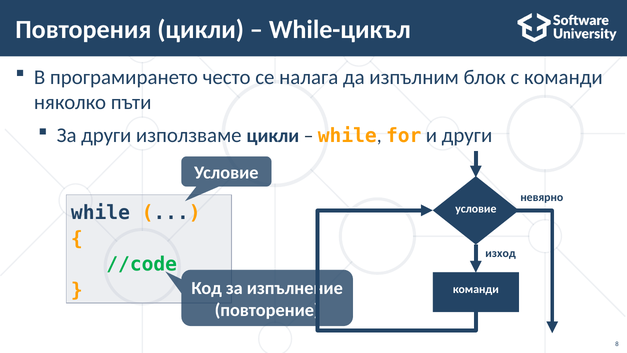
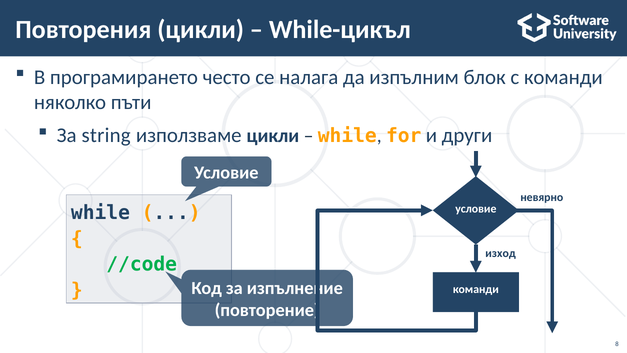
За други: други -> string (106, 135)
